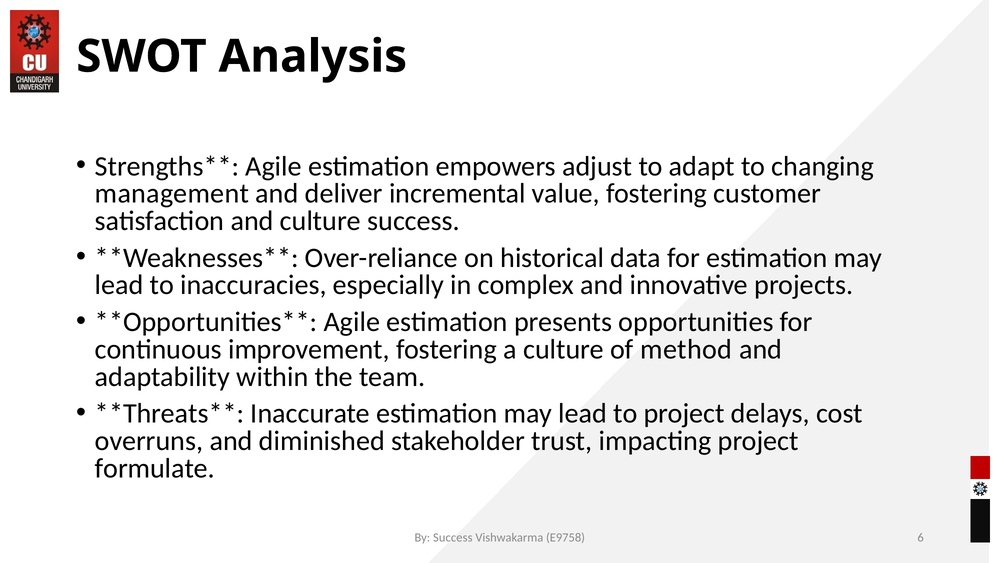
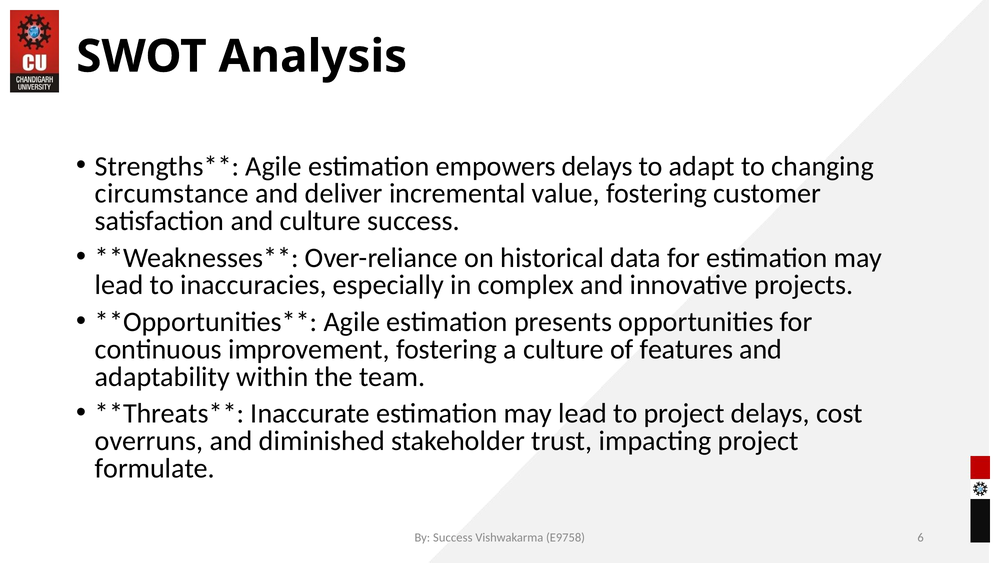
empowers adjust: adjust -> delays (597, 166)
management: management -> circumstance (172, 193)
method: method -> features (686, 349)
